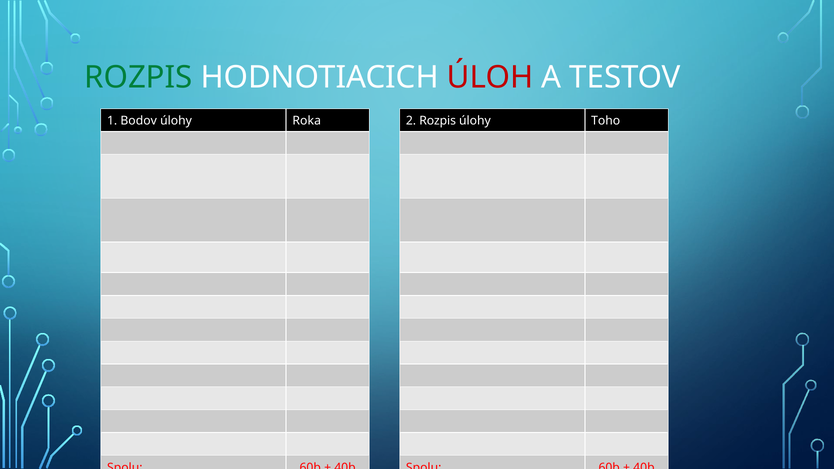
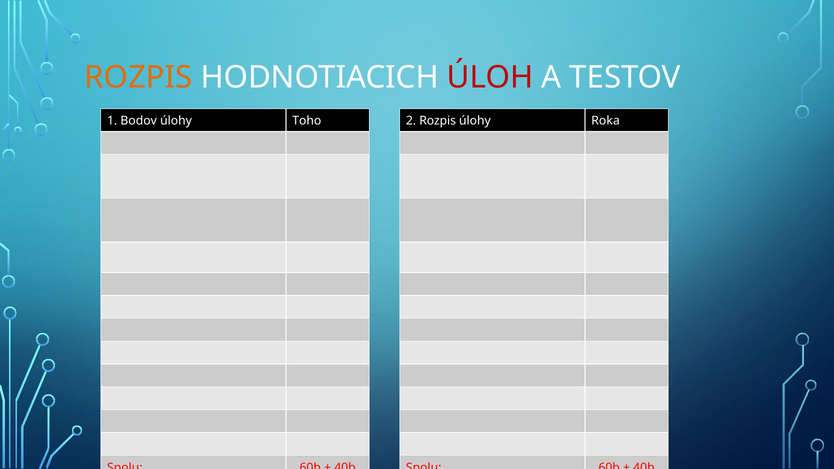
ROZPIS colour: green -> orange (138, 77)
Roka: Roka -> Toho (307, 121)
Toho: Toho -> Roka (606, 121)
